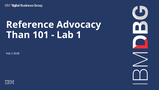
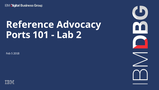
Than: Than -> Ports (18, 35)
1: 1 -> 2 (79, 35)
